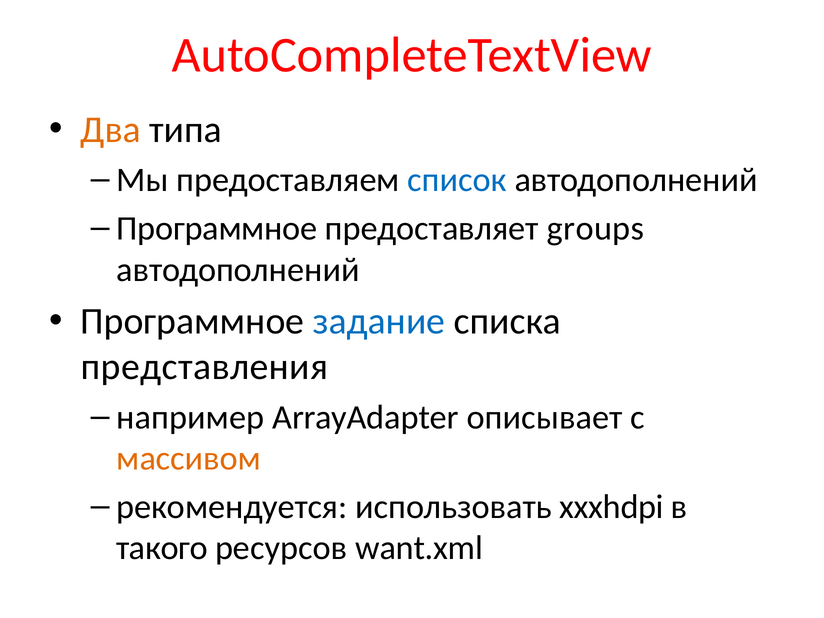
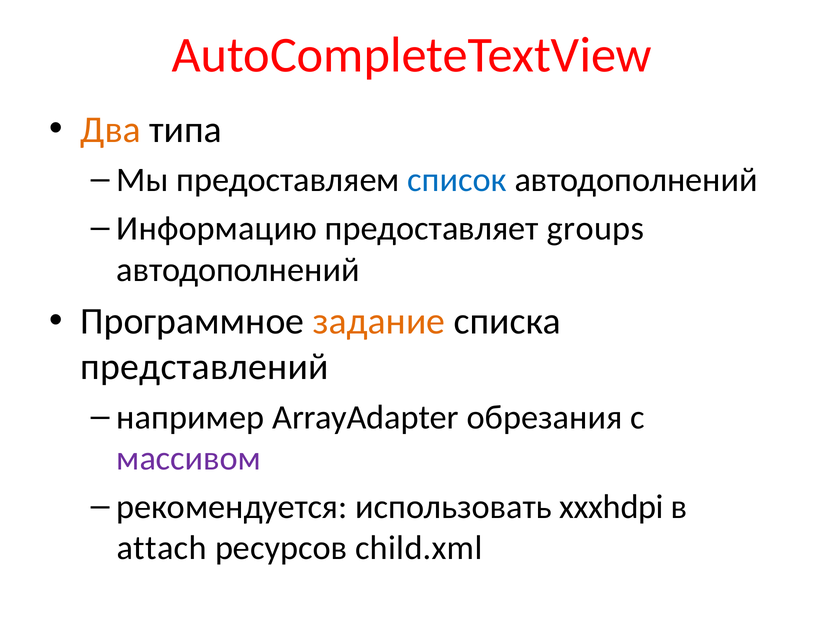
Программное: Программное -> Информацию (217, 229)
задание colour: blue -> orange (379, 322)
представления: представления -> представлений (205, 367)
описывает: описывает -> обрезания (545, 417)
массивом colour: orange -> purple (189, 458)
такого: такого -> attach (162, 548)
want.xml: want.xml -> child.xml (419, 548)
